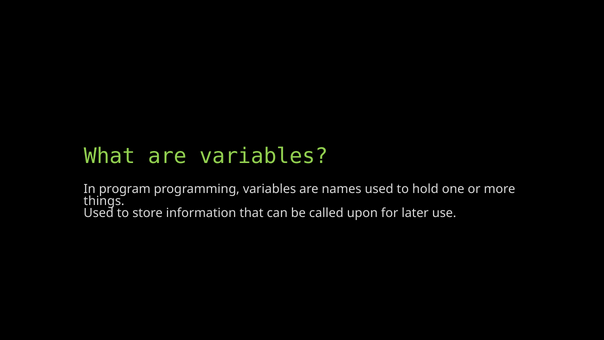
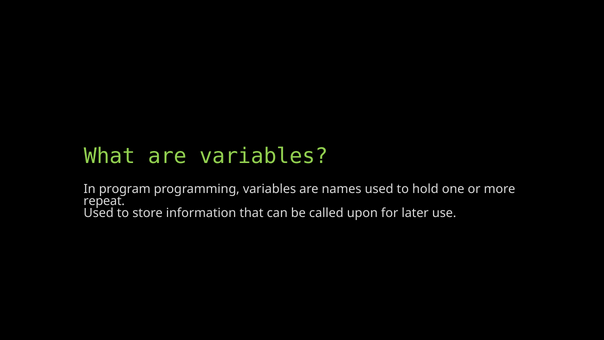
things: things -> repeat (104, 201)
